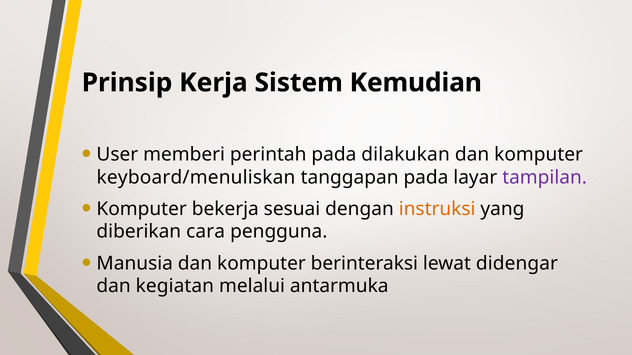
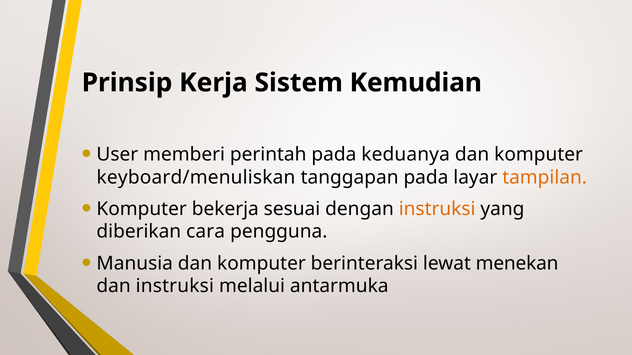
dilakukan: dilakukan -> keduanya (406, 155)
tampilan colour: purple -> orange (545, 177)
didengar: didengar -> menekan (517, 264)
dan kegiatan: kegiatan -> instruksi (175, 287)
